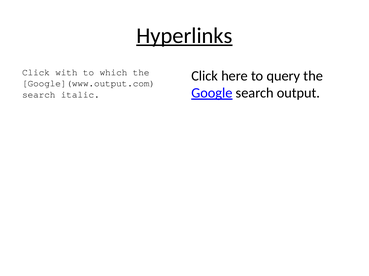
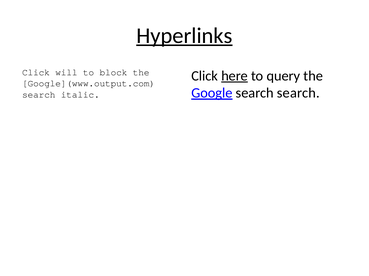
with: with -> will (66, 73)
which: which -> block (113, 73)
here underline: none -> present (235, 76)
search output: output -> search (298, 93)
